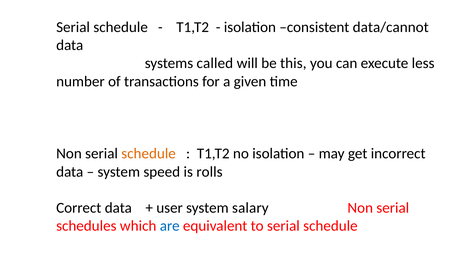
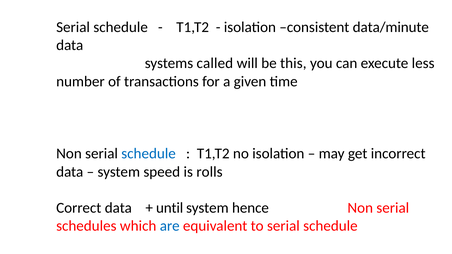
data/cannot: data/cannot -> data/minute (391, 27)
schedule colour: orange -> blue (149, 154)
user: user -> until (170, 208)
salary: salary -> hence (250, 208)
